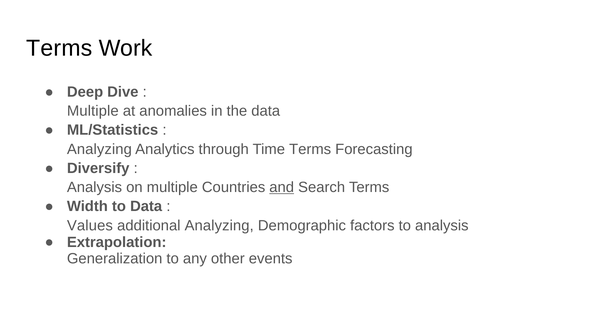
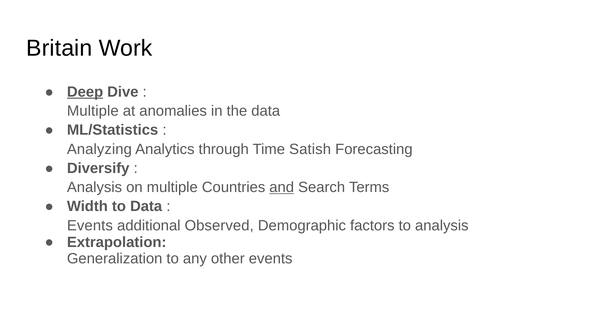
Terms: Terms -> Britain (59, 48)
Deep underline: none -> present (85, 92)
Time Terms: Terms -> Satish (310, 149)
Values: Values -> Events (90, 225)
additional Analyzing: Analyzing -> Observed (219, 225)
